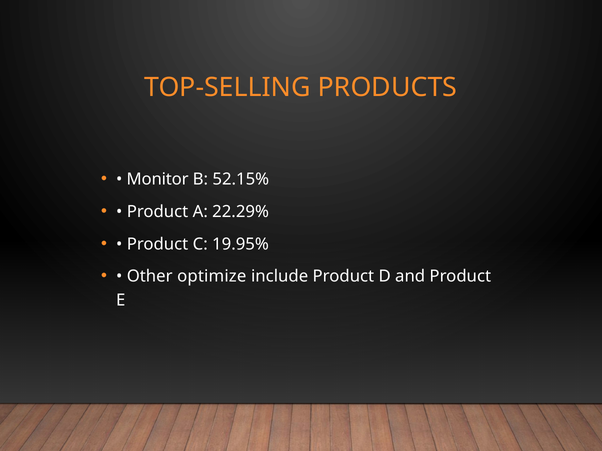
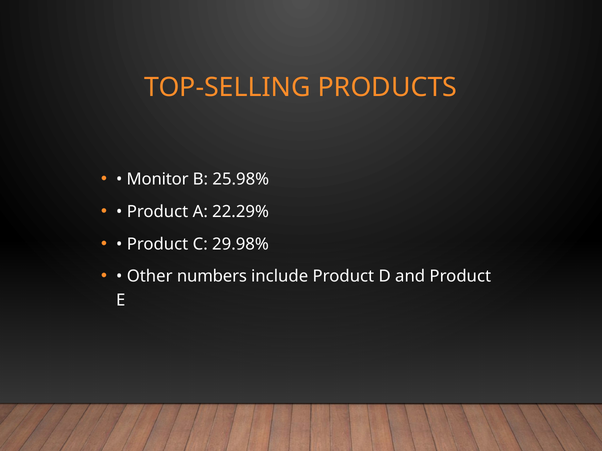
52.15%: 52.15% -> 25.98% (241, 179)
19.95%: 19.95% -> 29.98% (240, 244)
optimize: optimize -> numbers (212, 277)
